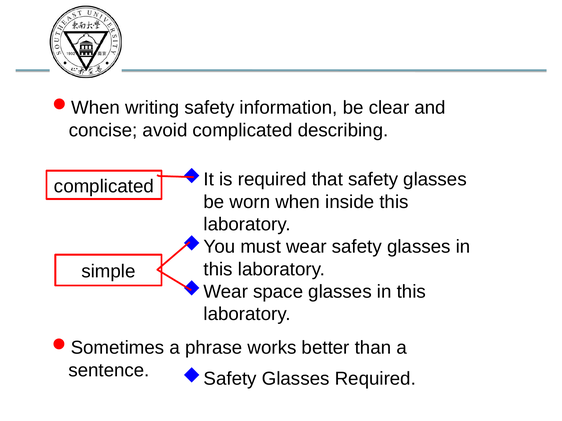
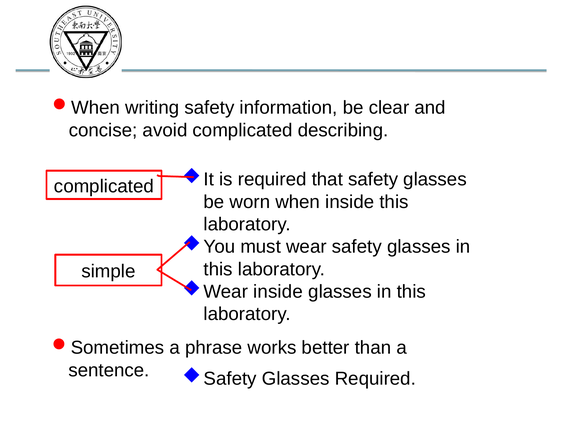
space: space -> inside (278, 292)
